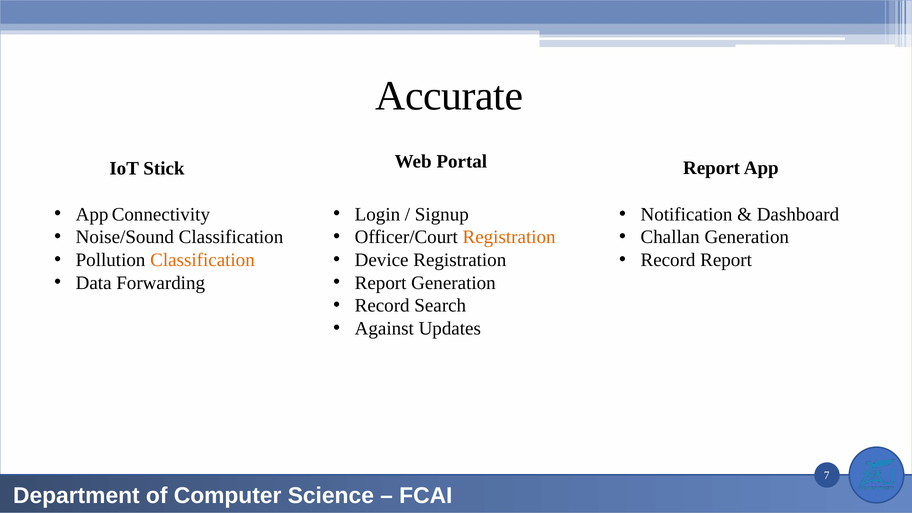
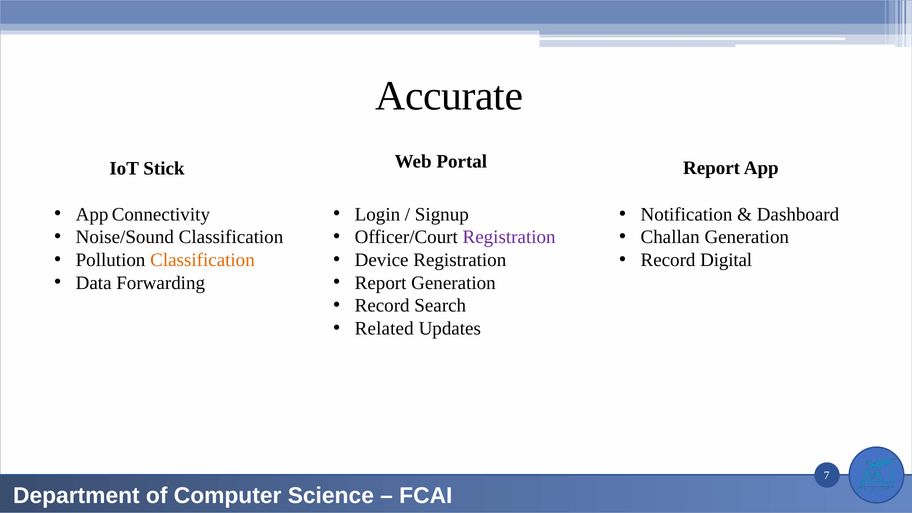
Registration colour: orange -> purple (509, 237)
Record Report: Report -> Digital (726, 260)
Against: Against -> Related (384, 328)
